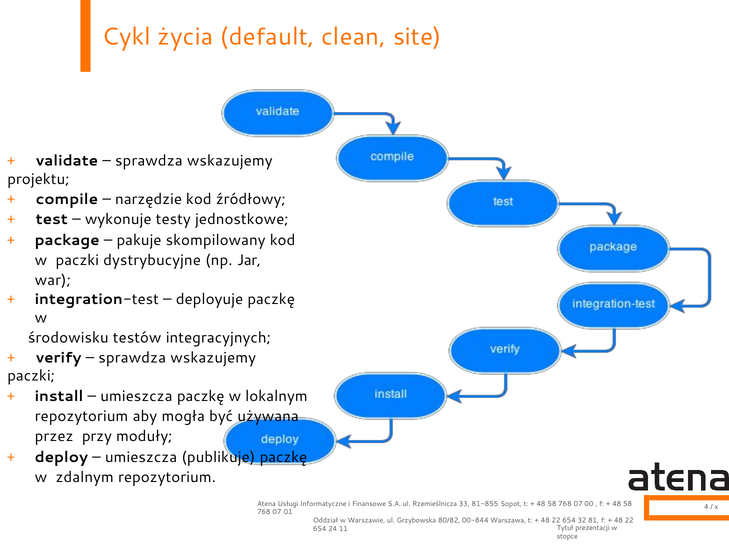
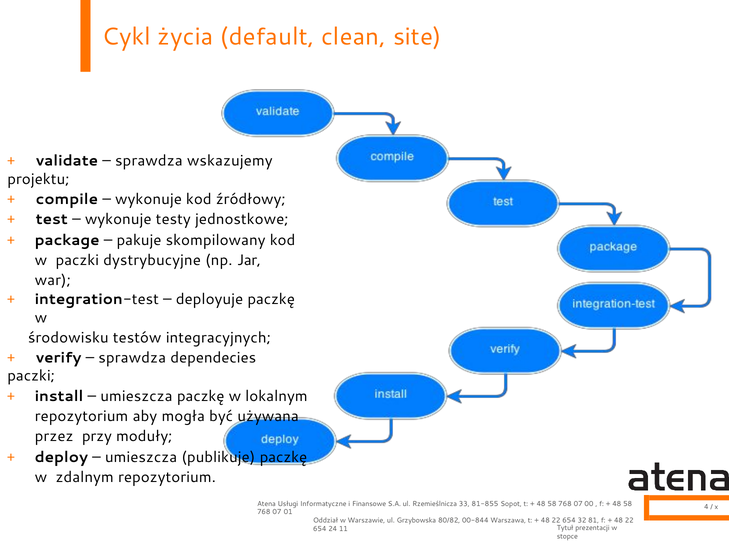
narzędzie: narzędzie -> wykonuje (149, 199)
wskazujemy: wskazujemy -> dependecies (213, 358)
